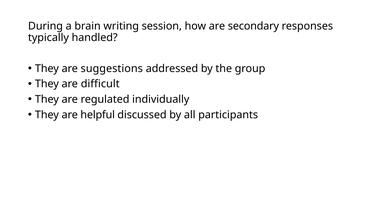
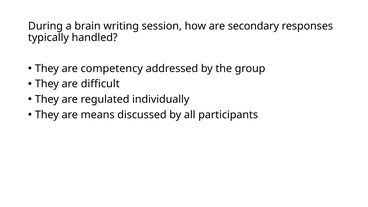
suggestions: suggestions -> competency (112, 68)
helpful: helpful -> means (98, 115)
